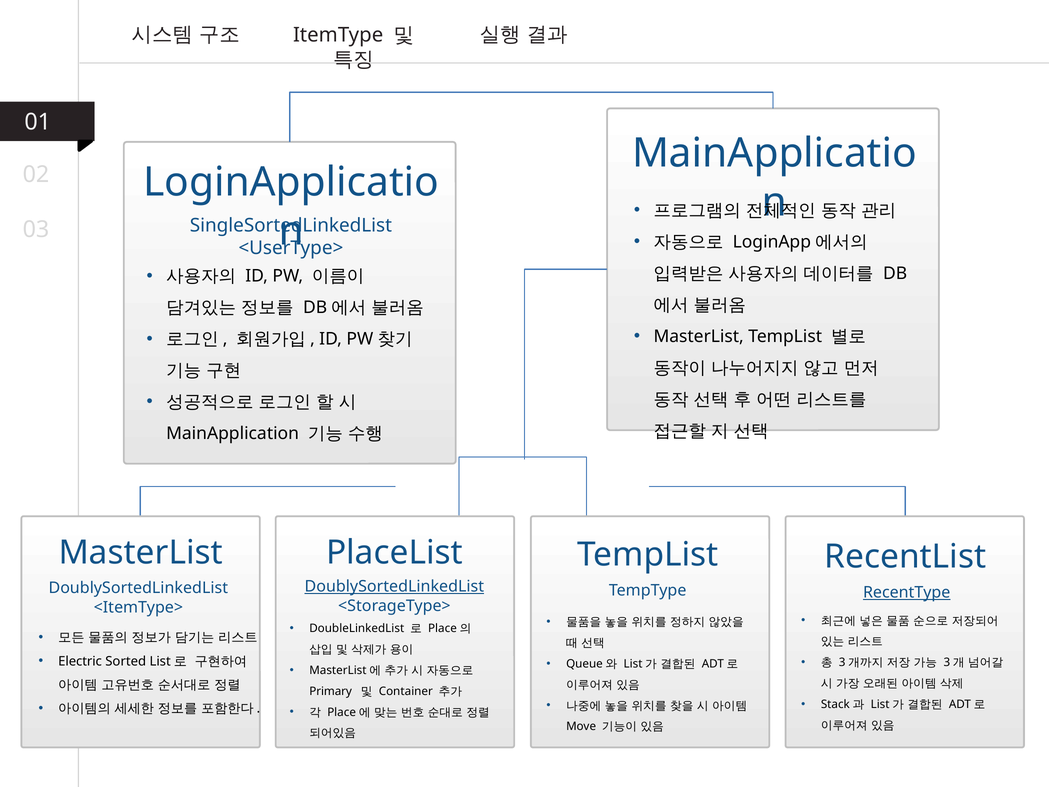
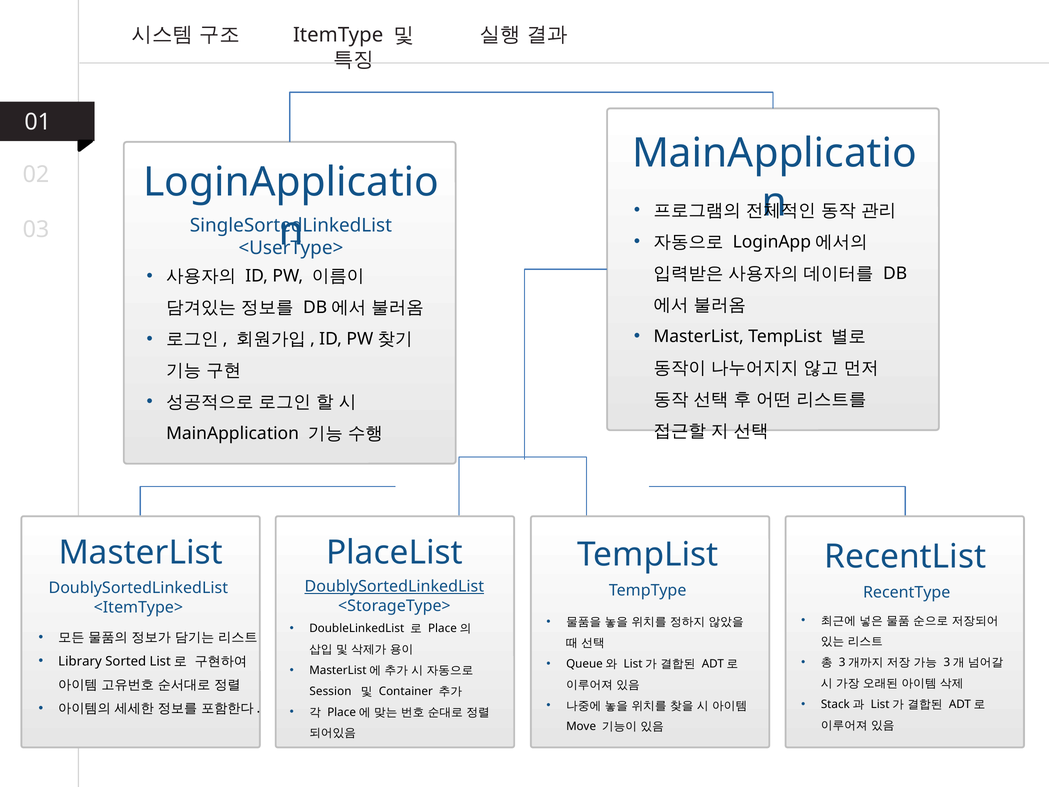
RecentType underline: present -> none (907, 592)
Electric: Electric -> Library (80, 661)
Primary: Primary -> Session (330, 691)
